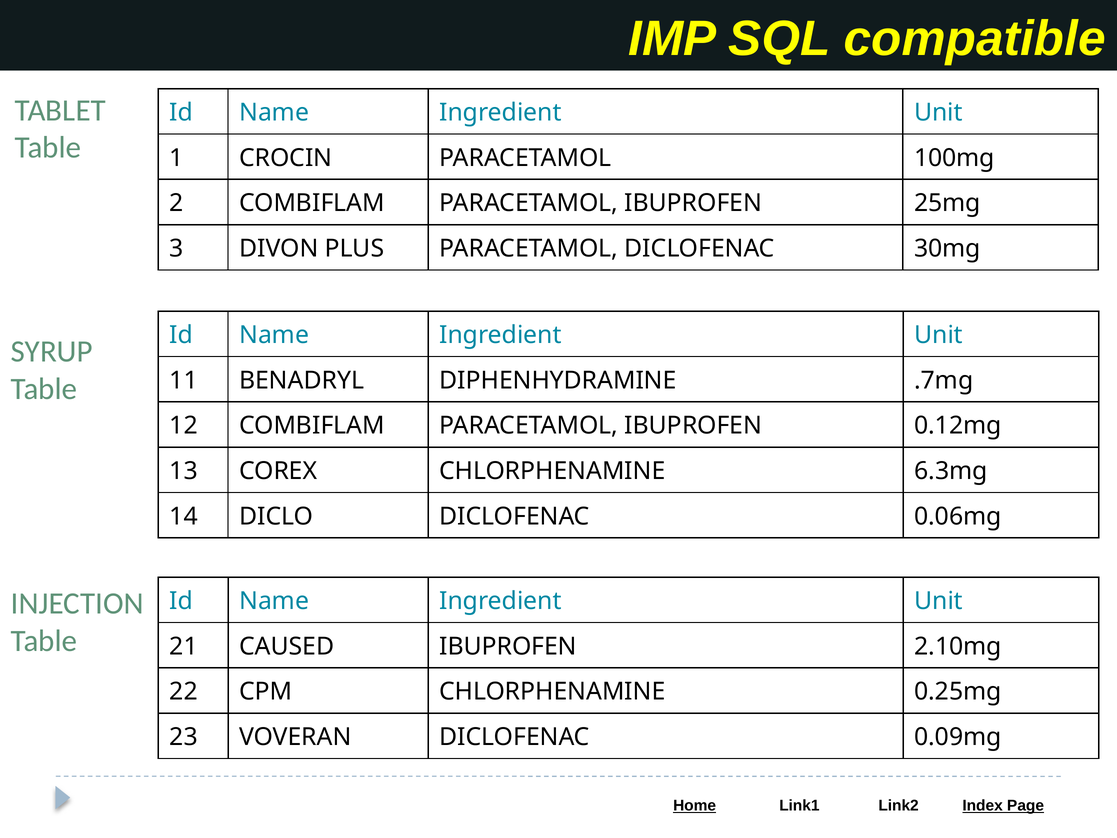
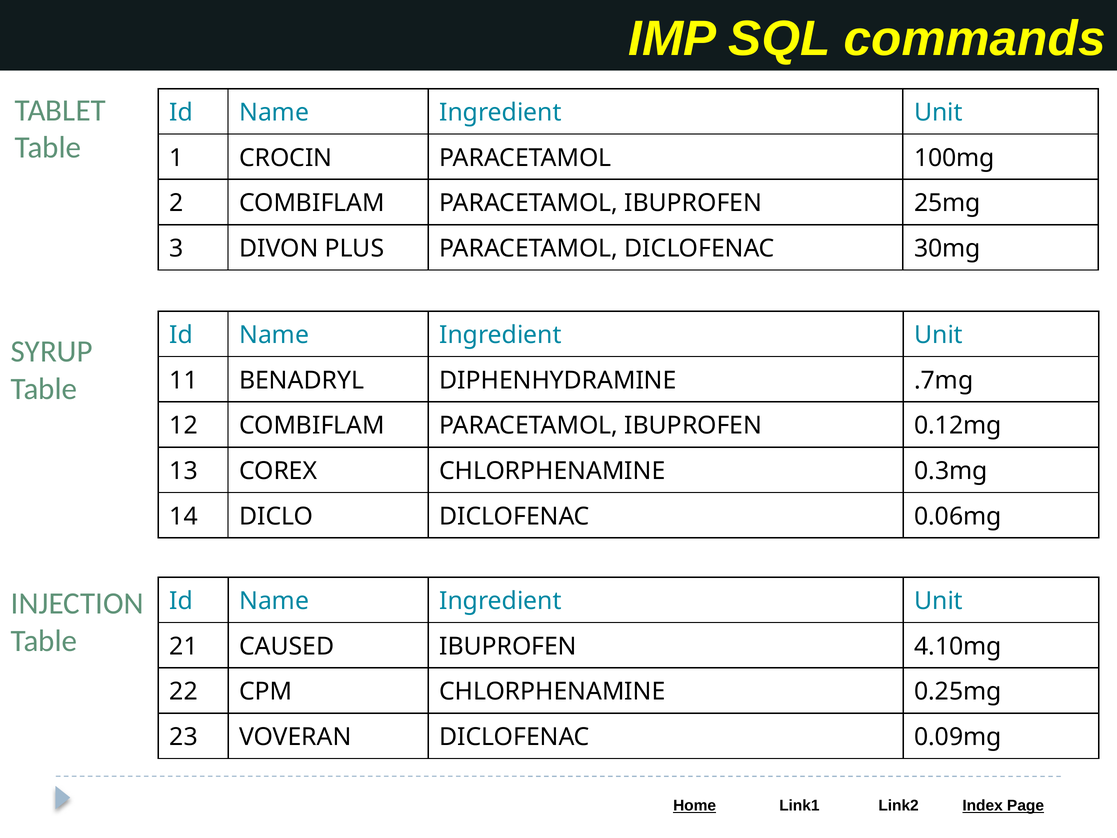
compatible: compatible -> commands (975, 39)
6.3mg: 6.3mg -> 0.3mg (951, 471)
2.10mg: 2.10mg -> 4.10mg (958, 646)
